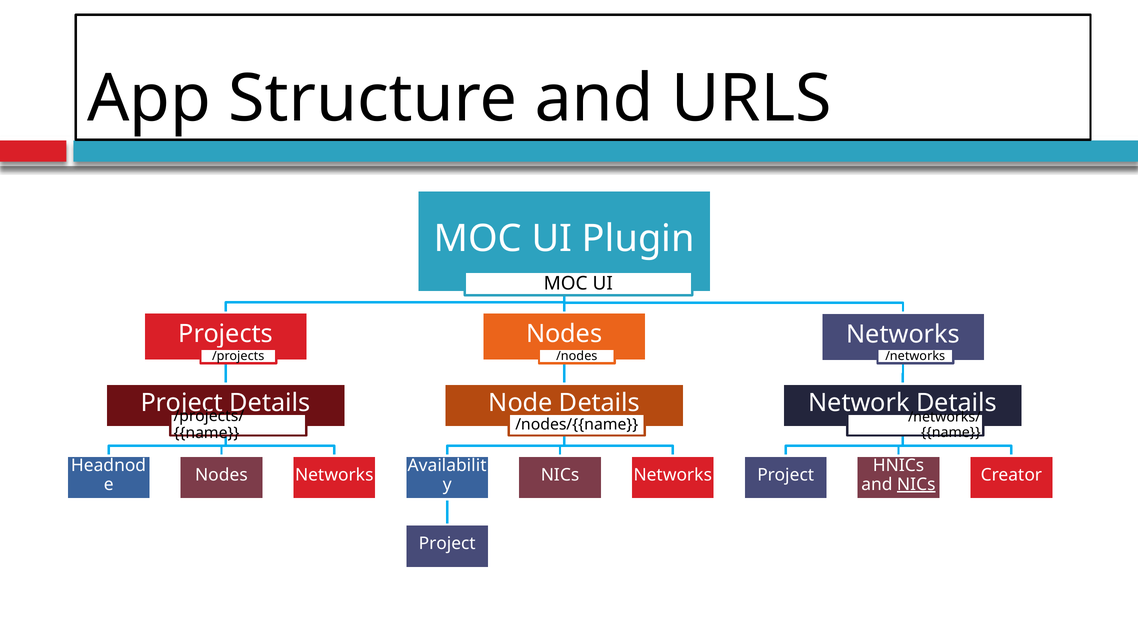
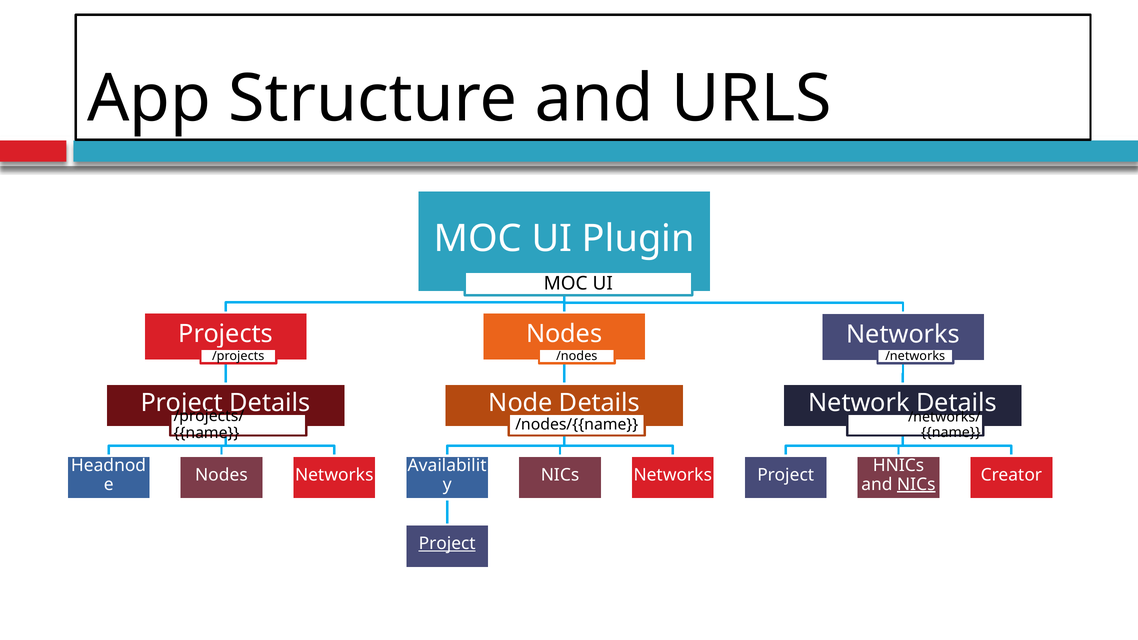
Project underline: none -> present (447, 544)
